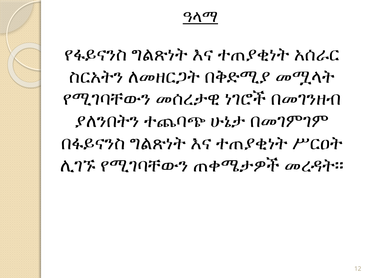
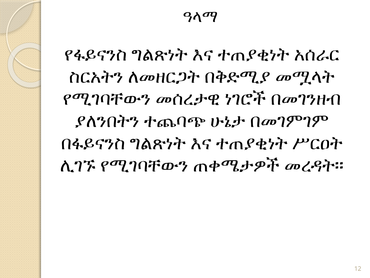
ዓላማ underline: present -> none (200, 17)
